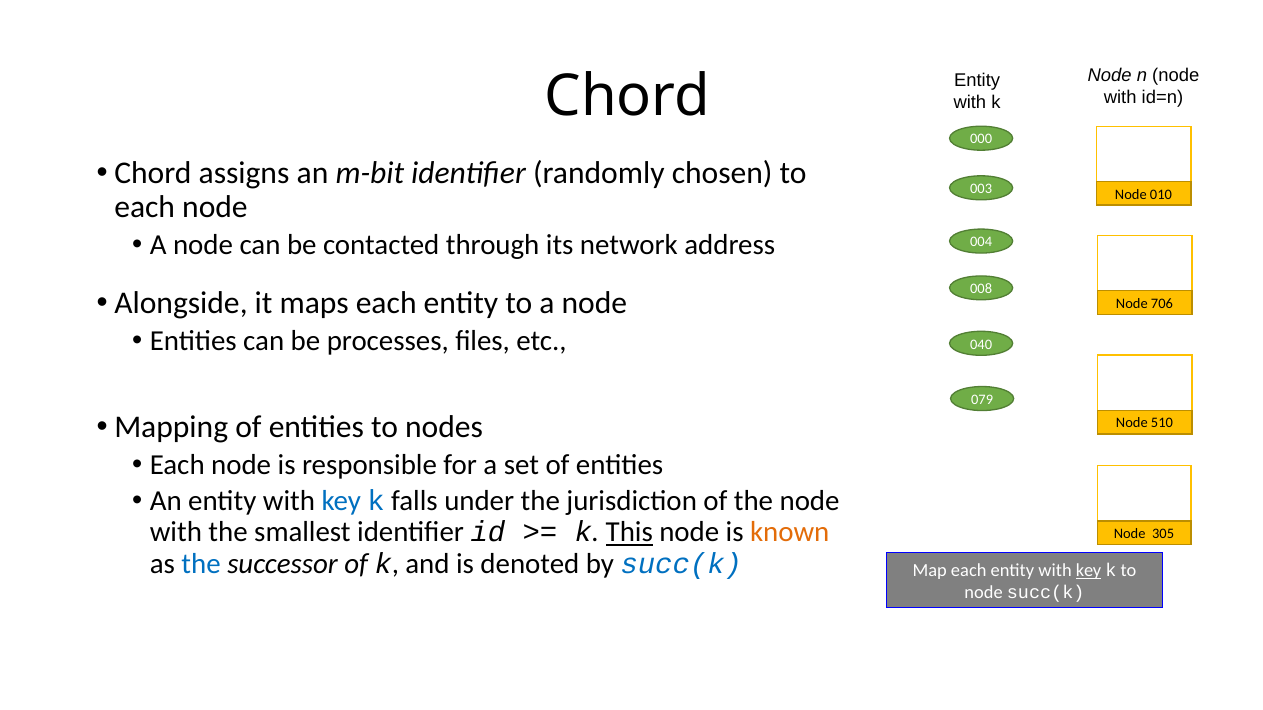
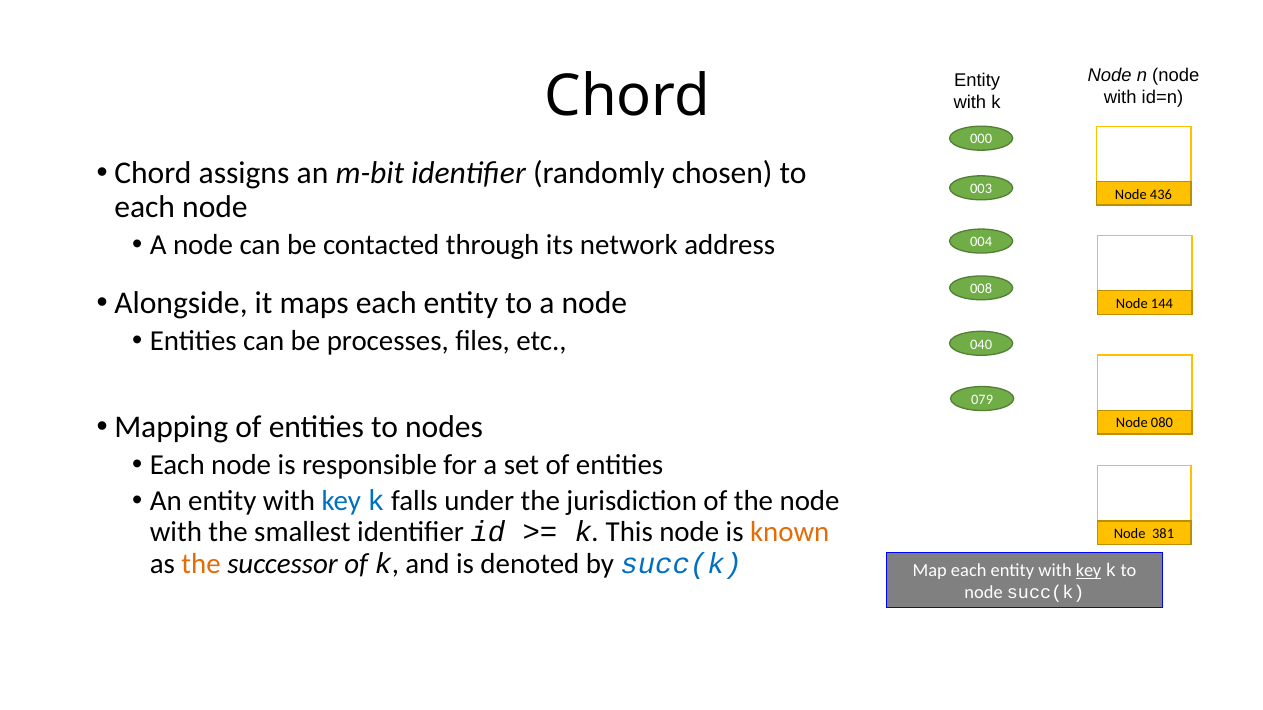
010: 010 -> 436 (1161, 194)
706: 706 -> 144 (1162, 304)
510: 510 -> 080 (1162, 423)
This underline: present -> none (629, 533)
305: 305 -> 381 (1163, 534)
the colour: blue -> orange (201, 564)
